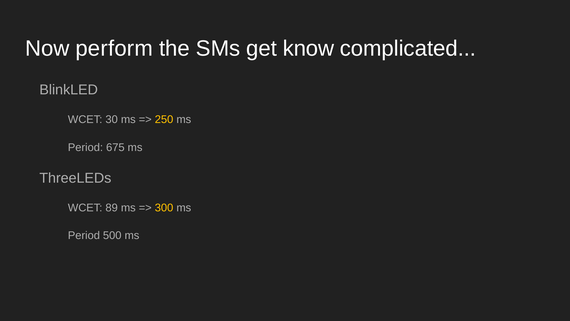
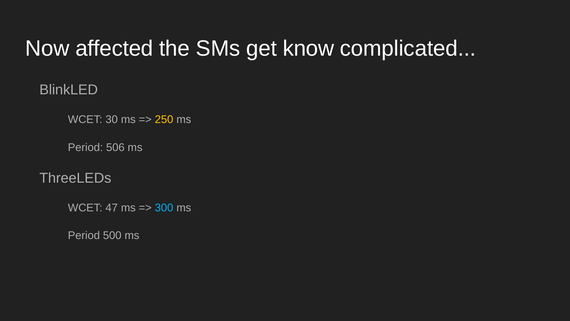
perform: perform -> affected (114, 48)
675: 675 -> 506 (115, 147)
89: 89 -> 47 (112, 207)
300 colour: yellow -> light blue (164, 207)
